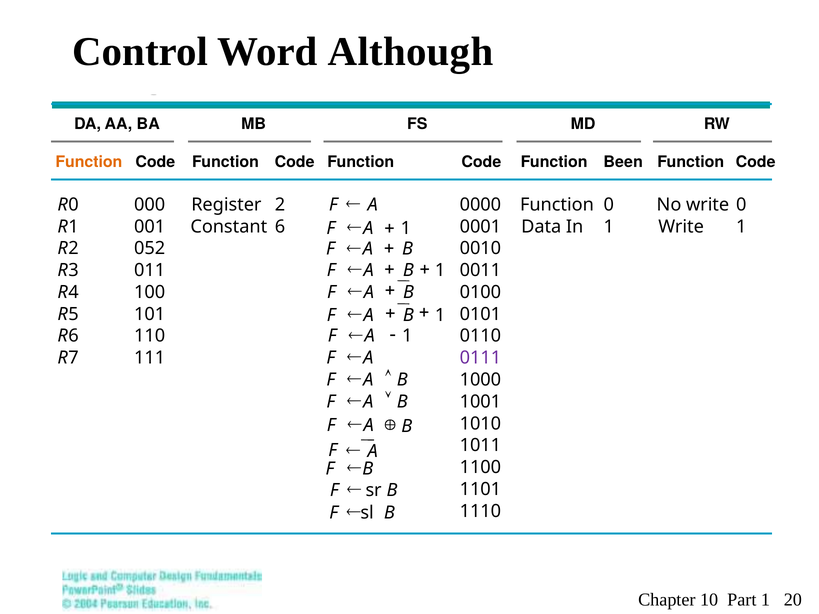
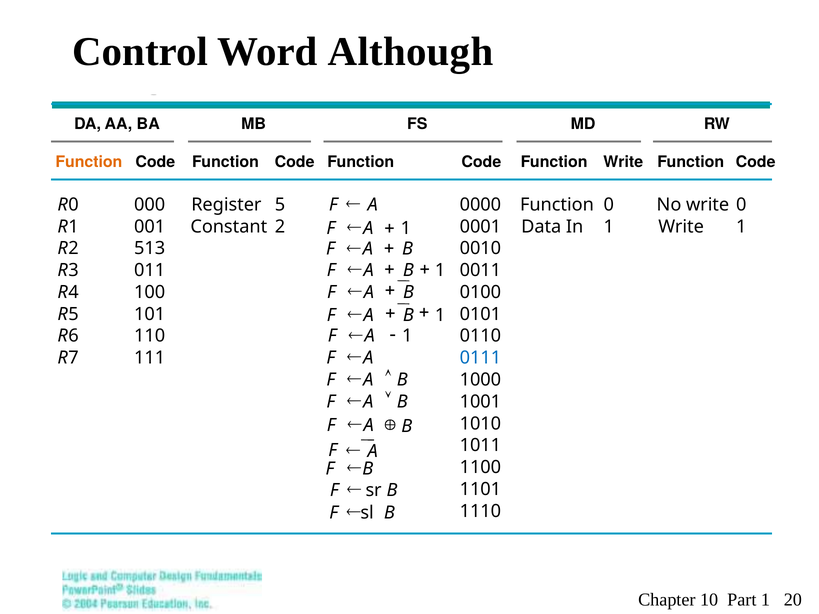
Function Been: Been -> Write (623, 162)
2: 2 -> 5 (280, 205)
6: 6 -> 2 (280, 227)
052: 052 -> 513 (150, 249)
0111 colour: purple -> blue (480, 358)
